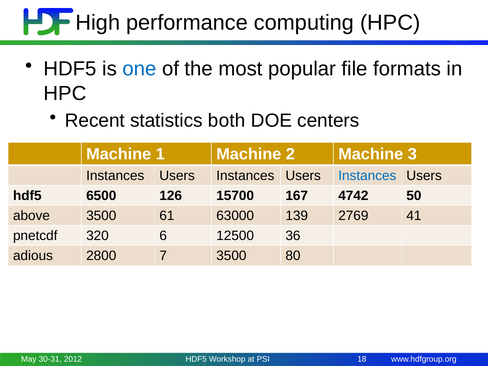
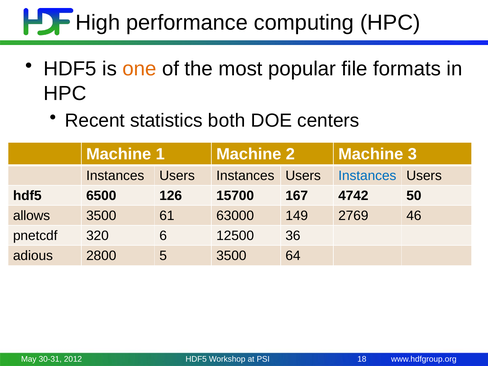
one colour: blue -> orange (139, 69)
above: above -> allows (32, 216)
139: 139 -> 149 (297, 216)
41: 41 -> 46 (414, 216)
7: 7 -> 5 (163, 256)
80: 80 -> 64 (293, 256)
